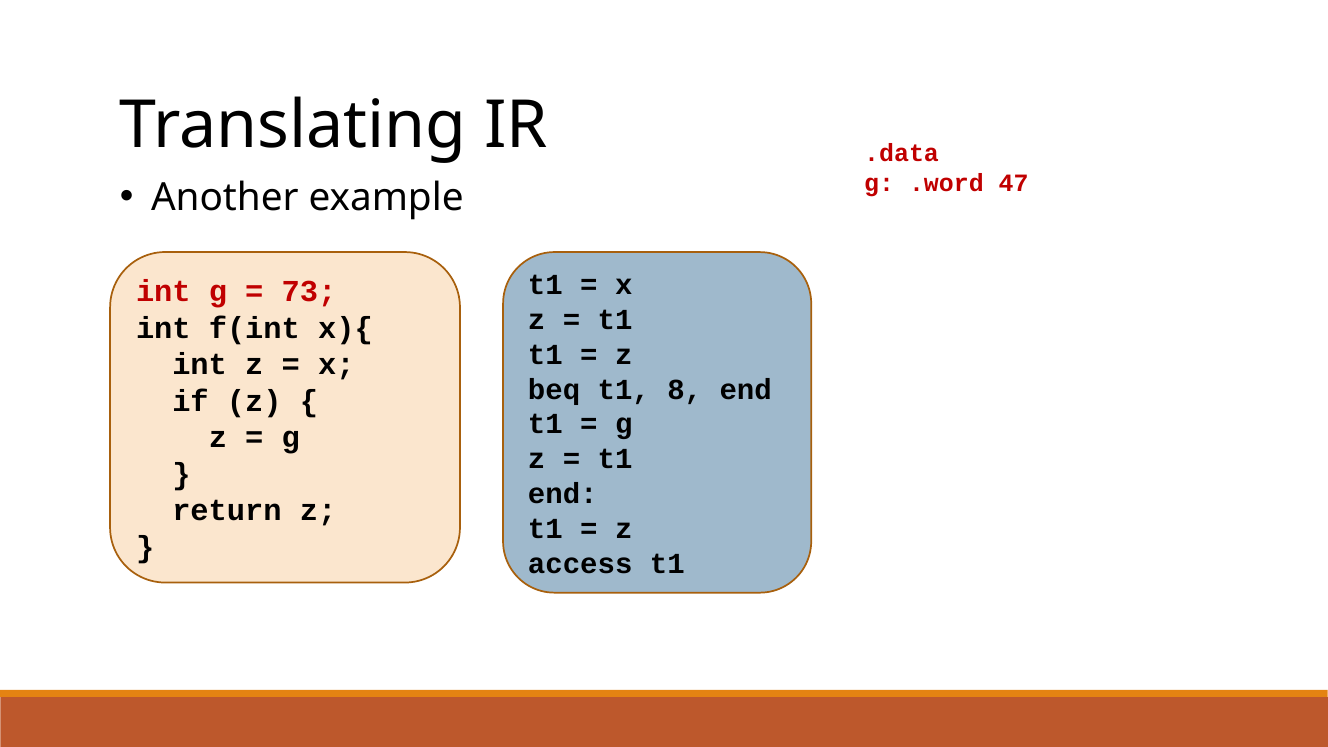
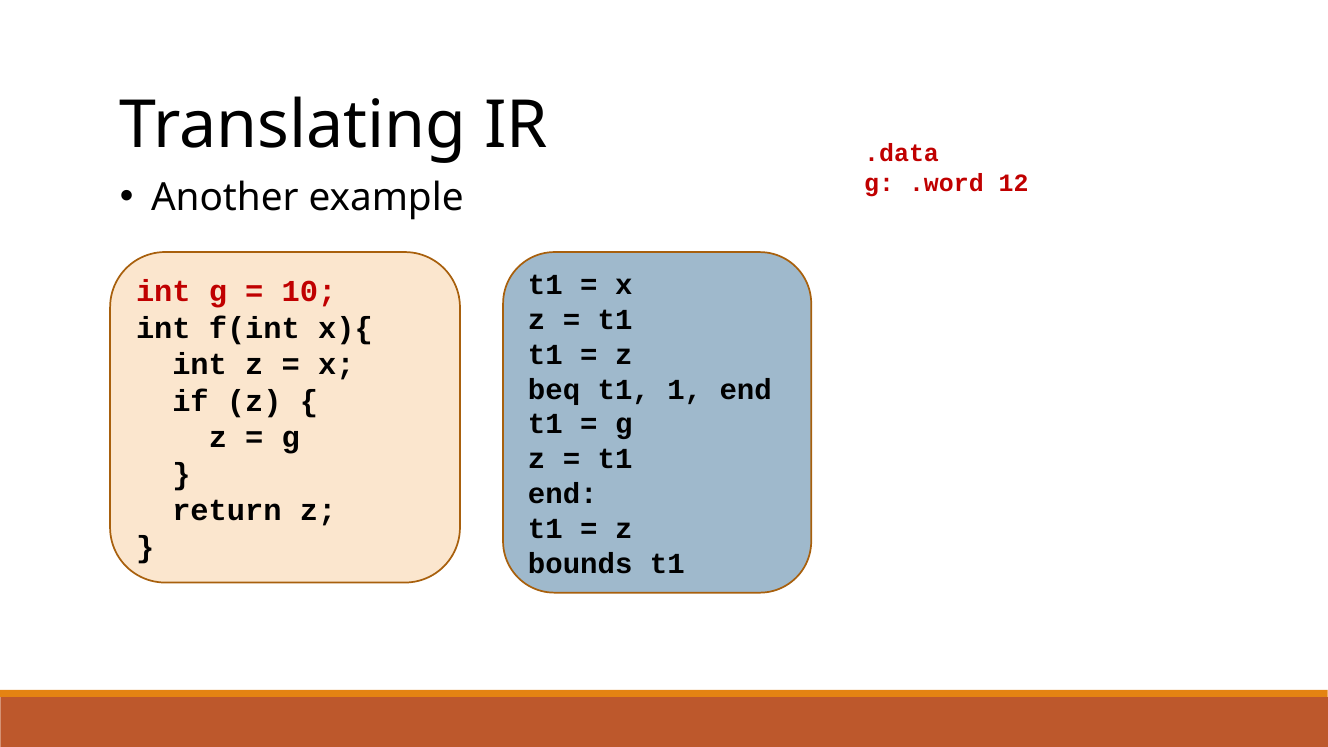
47: 47 -> 12 (1014, 183)
73: 73 -> 10 (309, 292)
8: 8 -> 1 (685, 390)
access: access -> bounds (580, 564)
